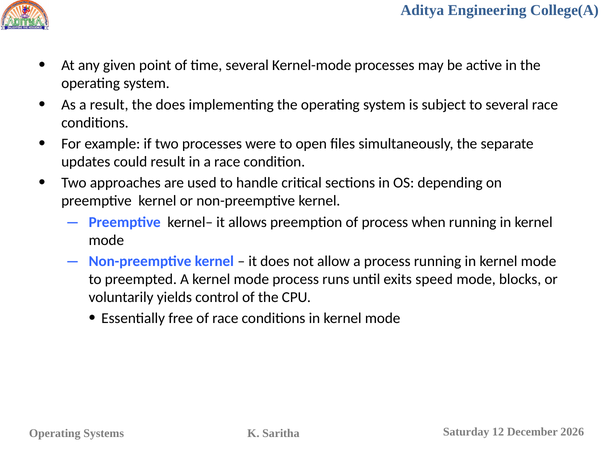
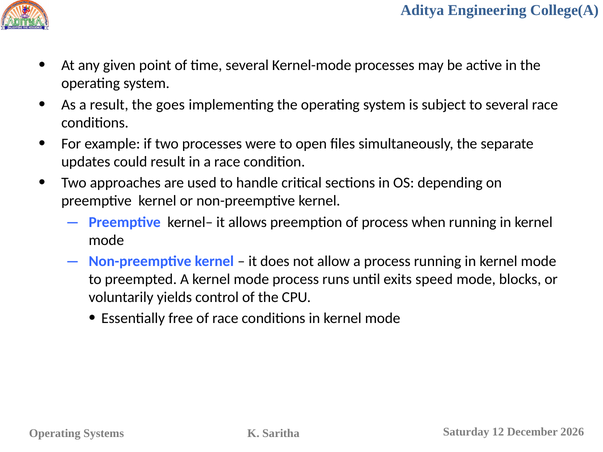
the does: does -> goes (170, 105)
